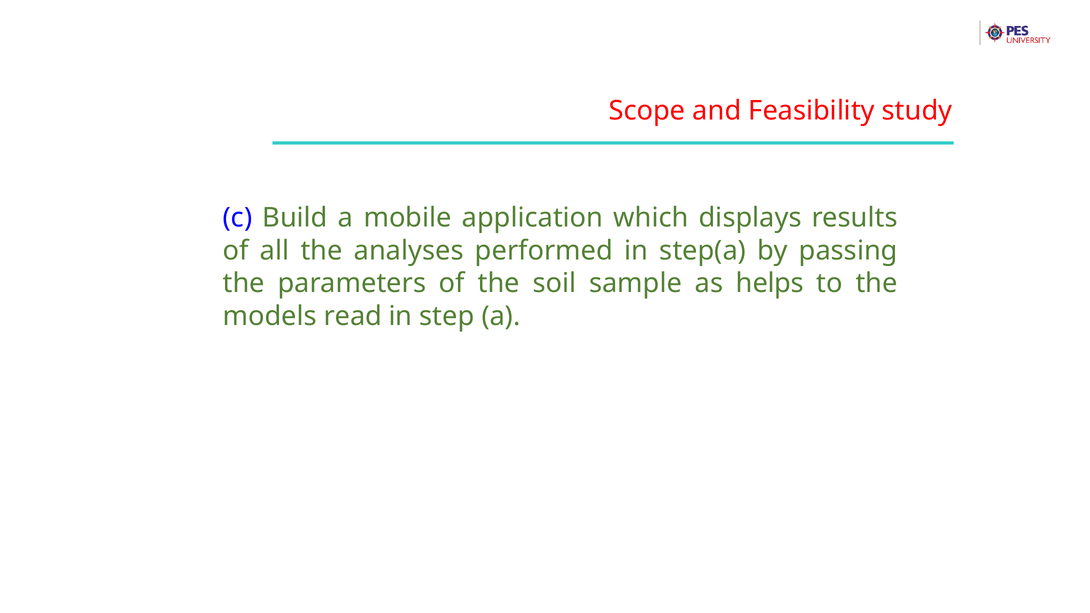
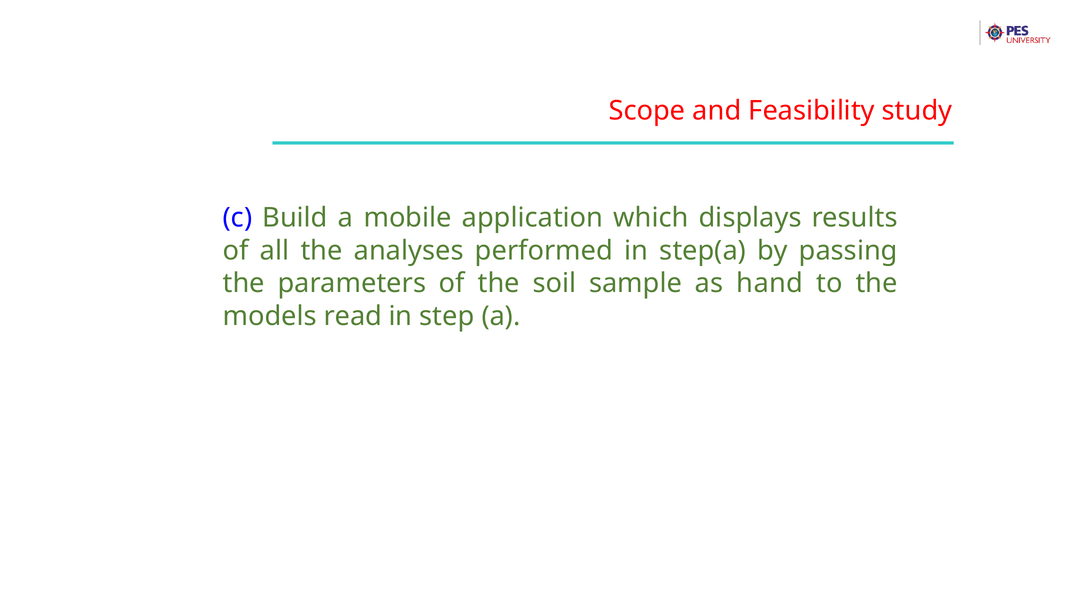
helps: helps -> hand (770, 283)
